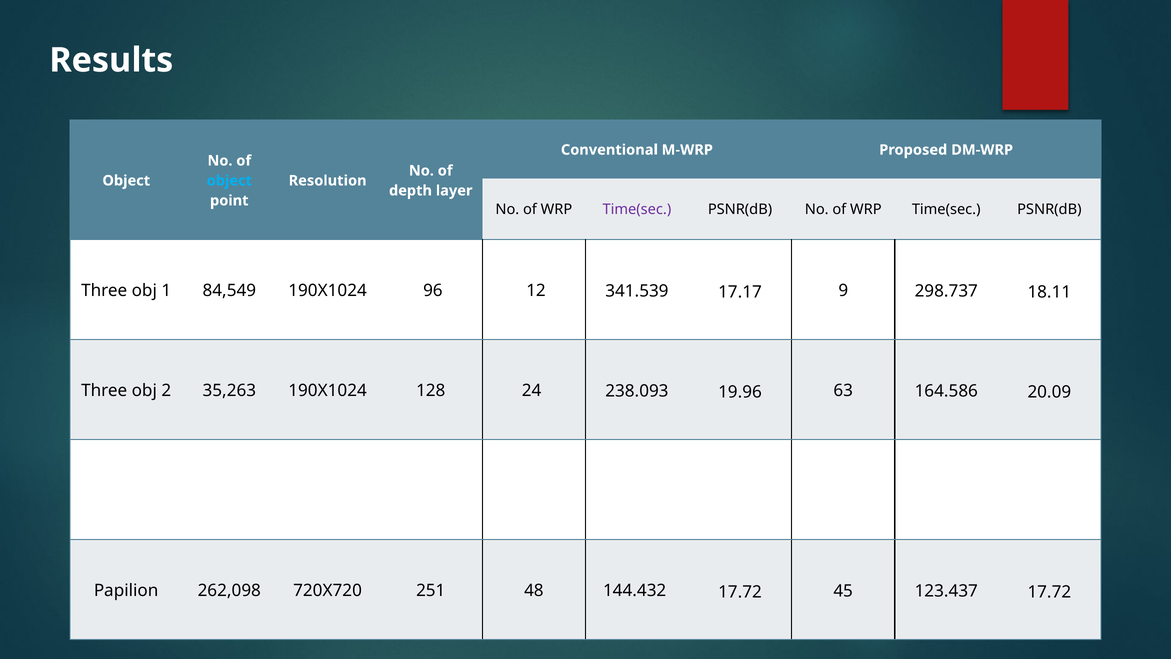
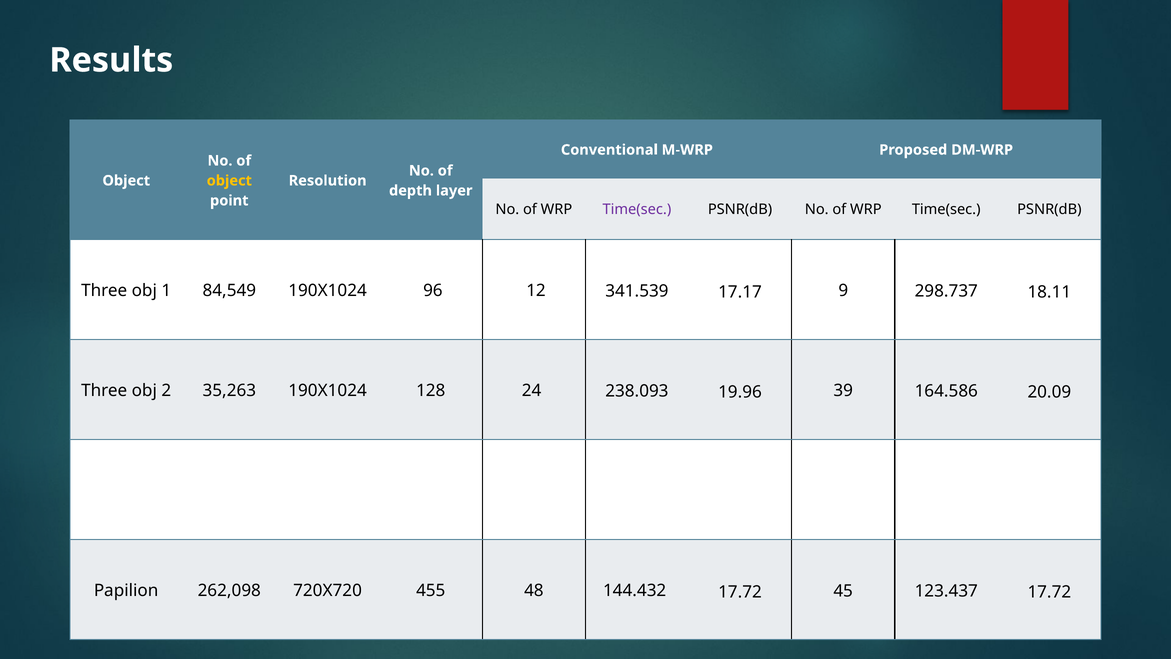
object colour: light blue -> yellow (229, 181)
63: 63 -> 39 (843, 390)
251: 251 -> 455 (431, 590)
